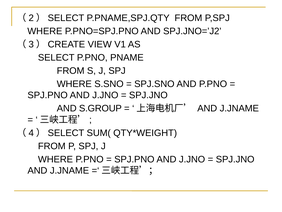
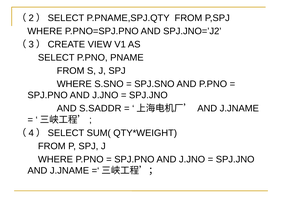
S.GROUP: S.GROUP -> S.SADDR (100, 108)
